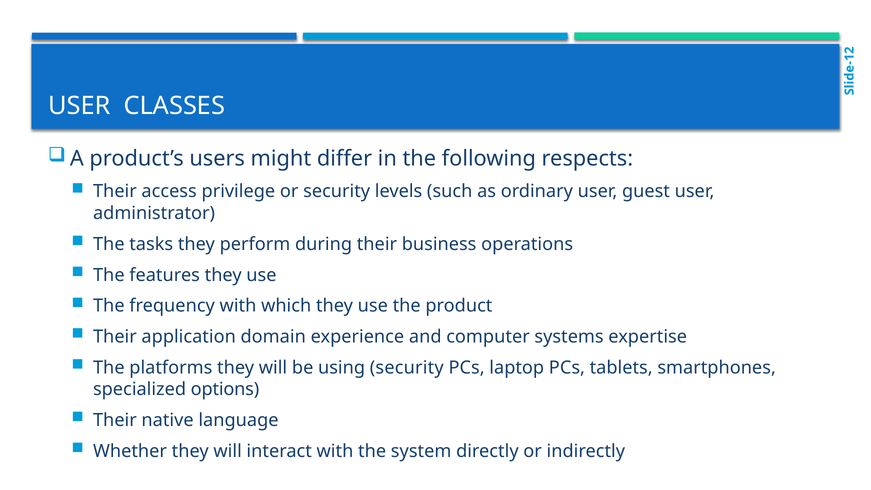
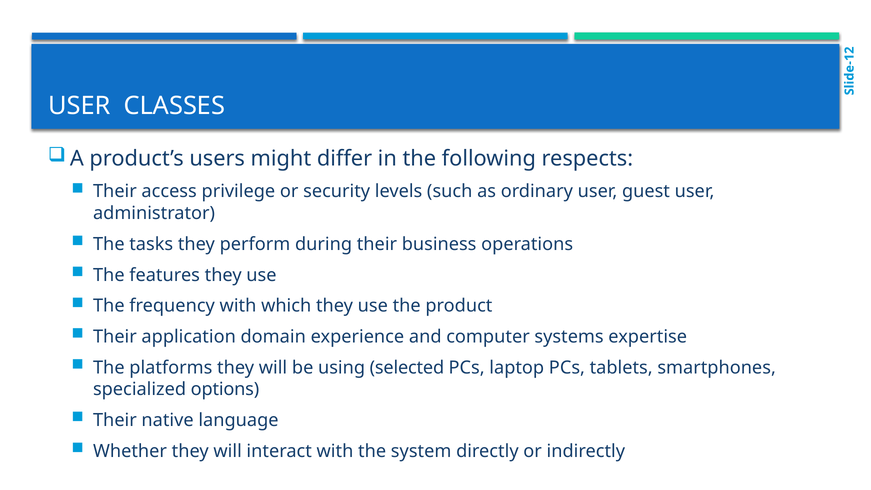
using security: security -> selected (407, 368)
